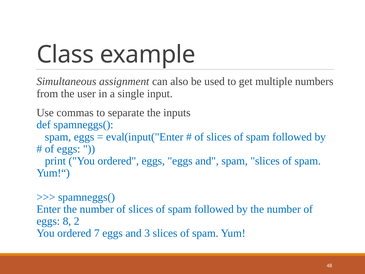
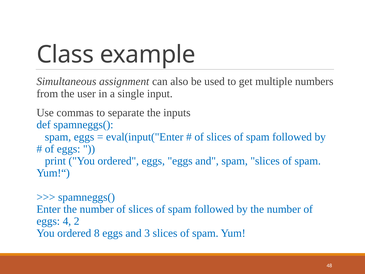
8: 8 -> 4 (67, 221)
7: 7 -> 8 (97, 233)
